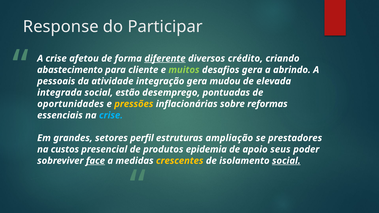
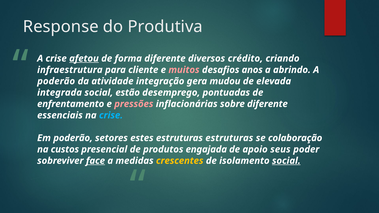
Participar: Participar -> Produtiva (165, 27)
afetou underline: none -> present (84, 59)
diferente underline: present -> none (165, 59)
abastecimento: abastecimento -> infraestrutura (70, 70)
muitos colour: light green -> pink (184, 70)
desafios gera: gera -> anos (252, 70)
pessoais: pessoais -> poderão (56, 81)
oportunidades: oportunidades -> enfrentamento (71, 104)
pressões colour: yellow -> pink (134, 104)
sobre reformas: reformas -> diferente (267, 104)
Em grandes: grandes -> poderão (73, 138)
perfil: perfil -> estes (142, 138)
estruturas ampliação: ampliação -> estruturas (229, 138)
prestadores: prestadores -> colaboração (295, 138)
epidemia: epidemia -> engajada (206, 149)
